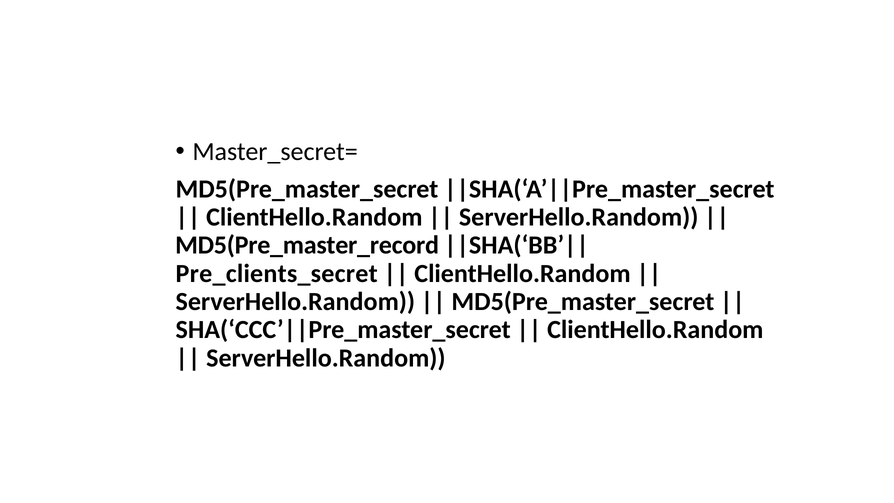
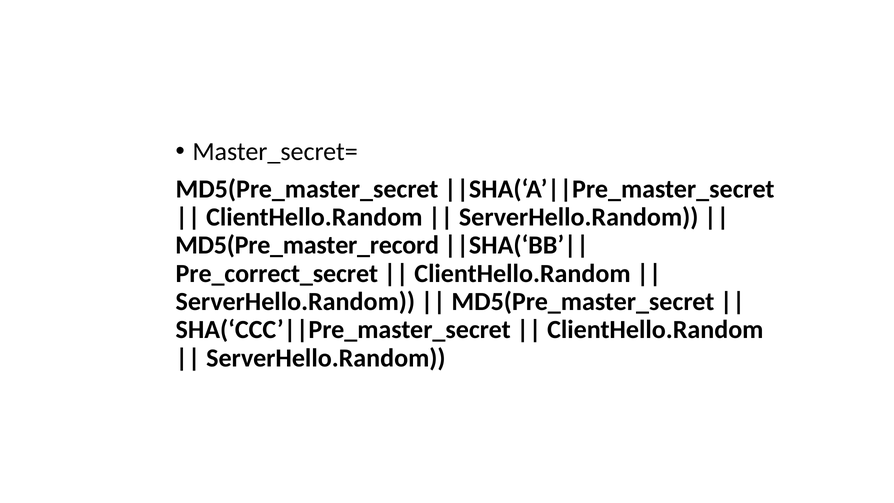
Pre_clients_secret: Pre_clients_secret -> Pre_correct_secret (277, 273)
